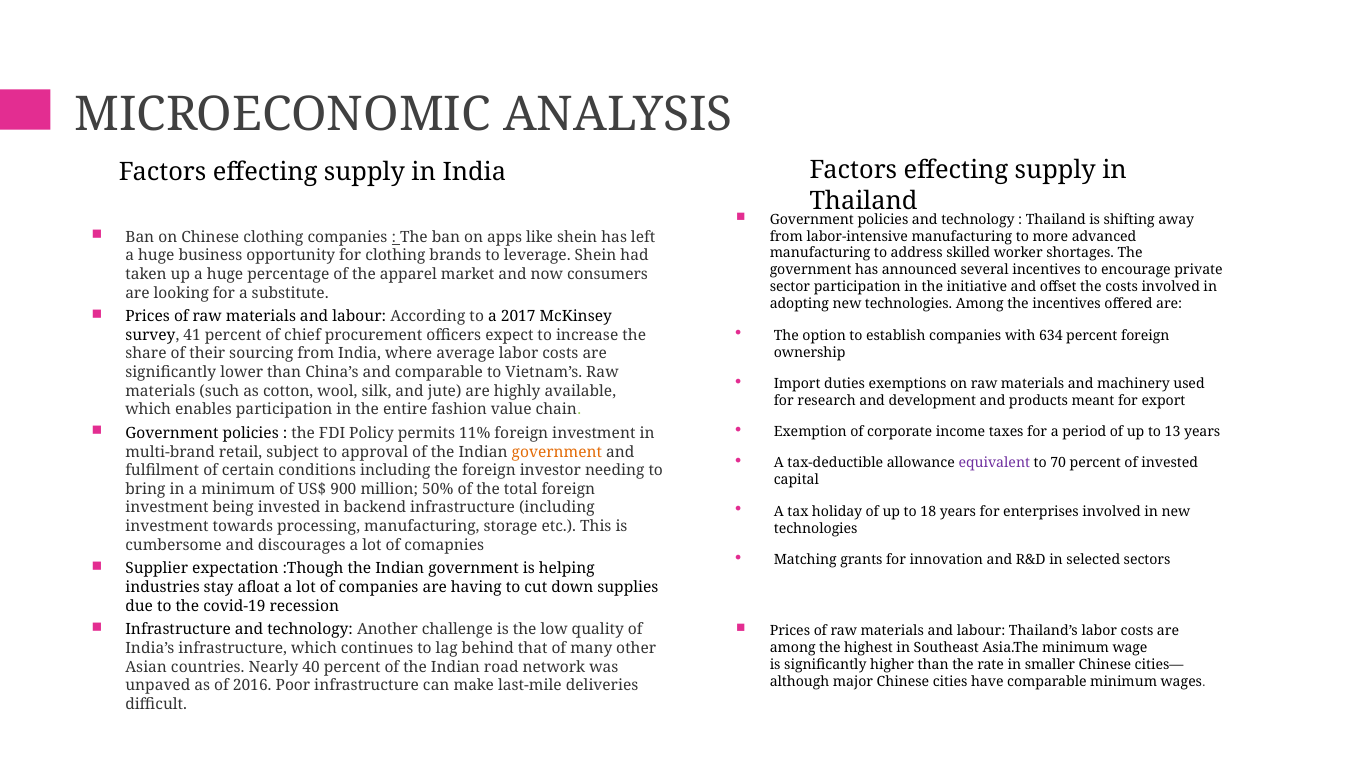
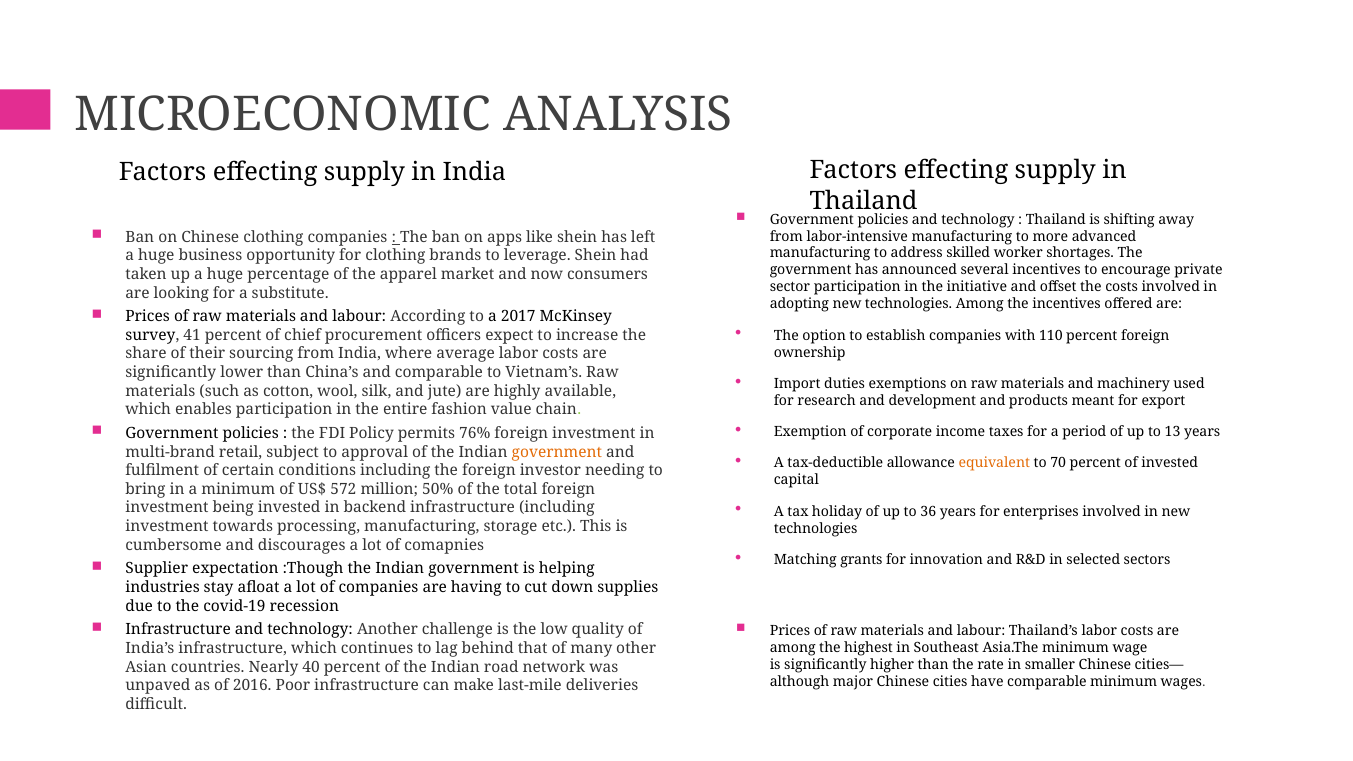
634: 634 -> 110 (1051, 335)
11%: 11% -> 76% (475, 433)
equivalent colour: purple -> orange (994, 463)
900: 900 -> 572 (343, 489)
18: 18 -> 36 (928, 512)
